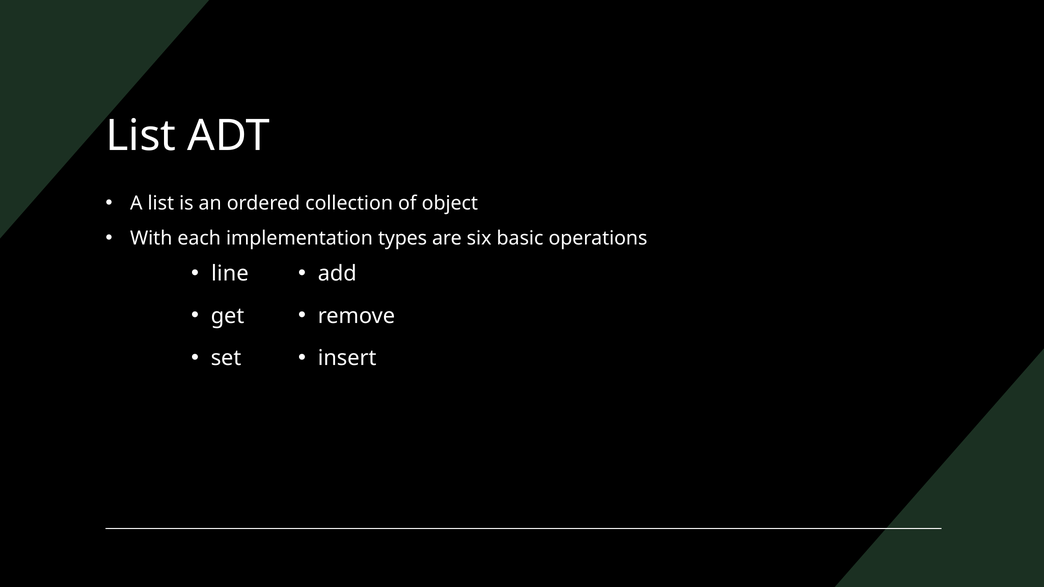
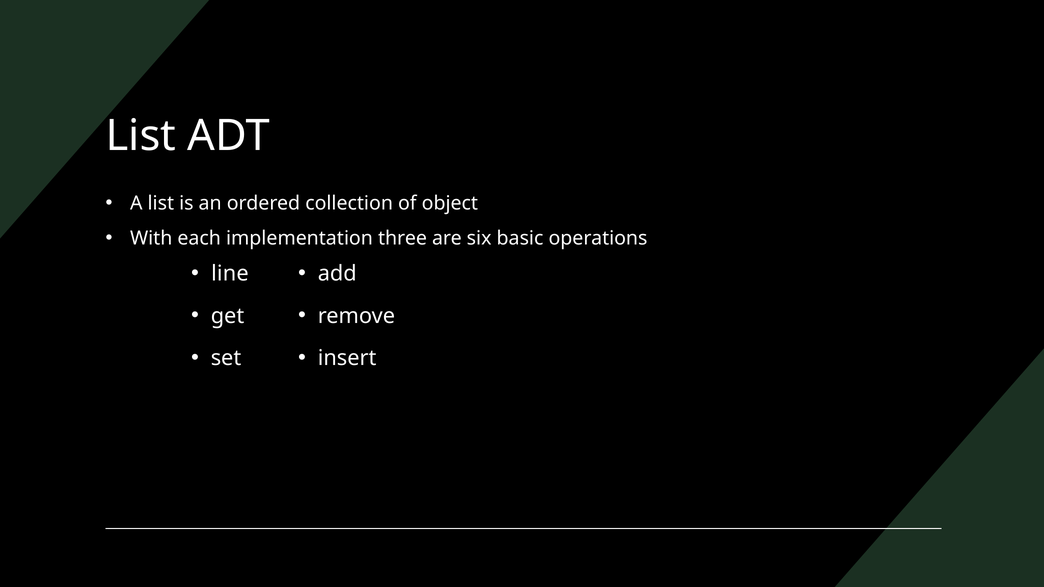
types: types -> three (403, 239)
